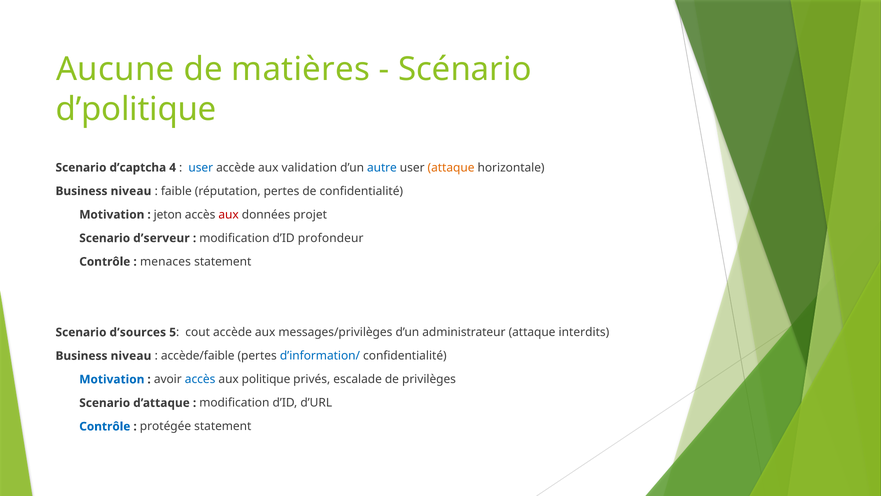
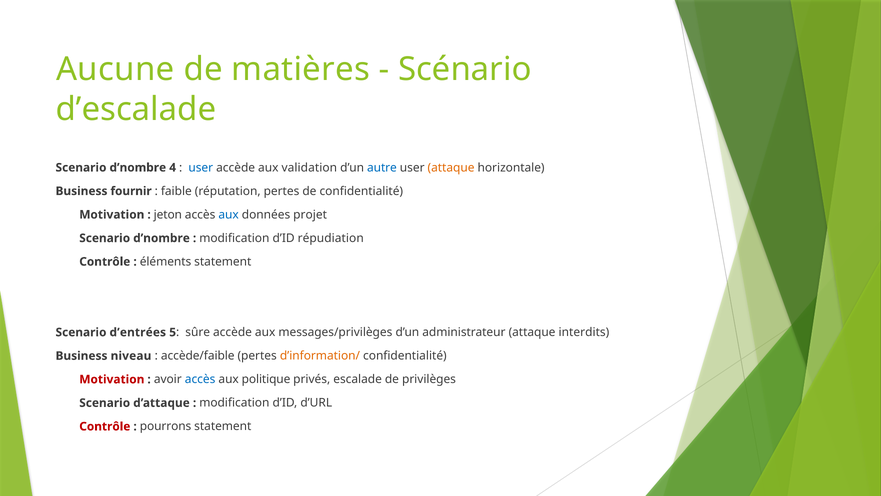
d’politique: d’politique -> d’escalade (136, 109)
d’captcha: d’captcha -> d’nombre (138, 167)
niveau: niveau -> fournir (131, 191)
aux colour: red -> blue (229, 214)
d’serveur: d’serveur -> d’nombre (161, 238)
profondeur: profondeur -> répudiation (331, 238)
menaces: menaces -> éléments (166, 262)
d’sources: d’sources -> d’entrées (138, 332)
cout: cout -> sûre (198, 332)
d’information/ colour: blue -> orange (320, 356)
Motivation colour: blue -> red (112, 379)
Contrôle colour: blue -> red (105, 426)
protégée: protégée -> pourrons (166, 426)
